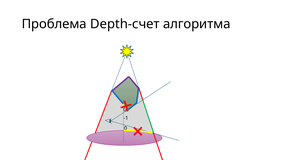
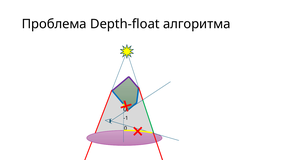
Depth-счет: Depth-счет -> Depth-float (125, 24)
